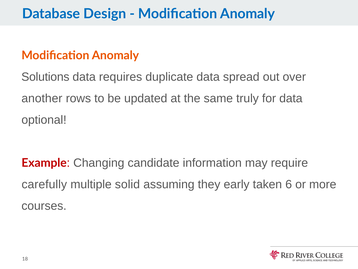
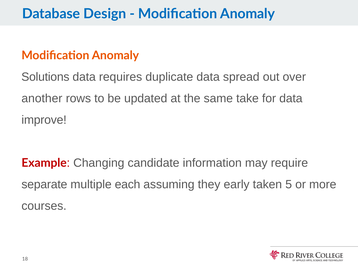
truly: truly -> take (247, 98)
optional: optional -> improve (44, 120)
carefully: carefully -> separate (44, 184)
solid: solid -> each (128, 184)
6: 6 -> 5 (289, 184)
